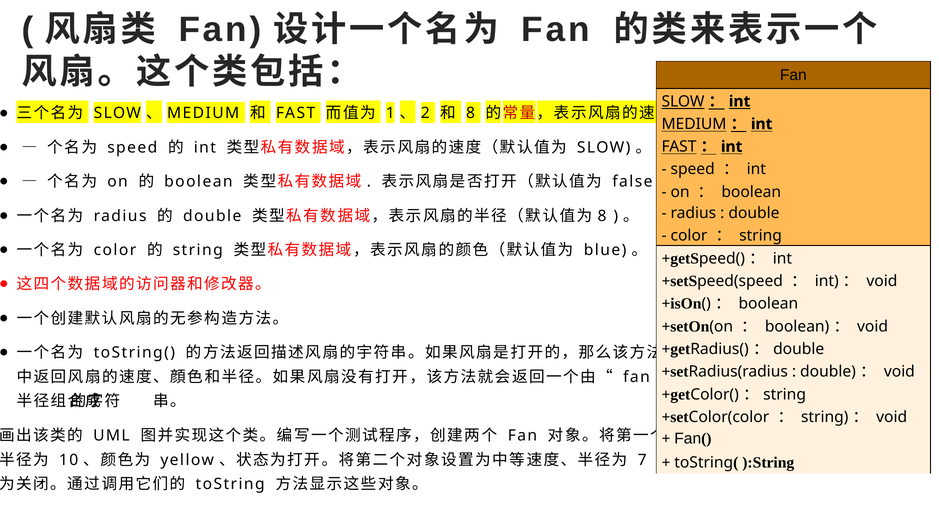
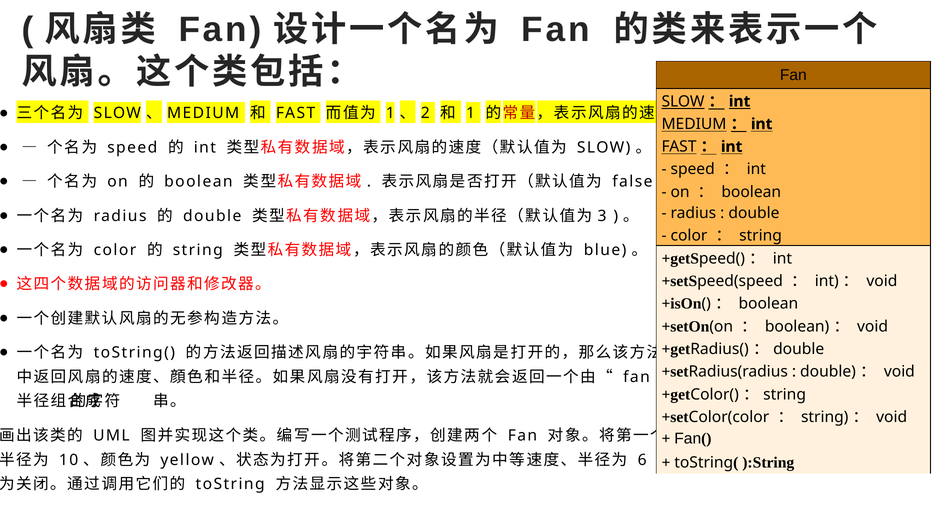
8: 8 -> 1 (471, 113)
8: 8 -> 3 (602, 216)
7: 7 -> 6 (642, 460)
